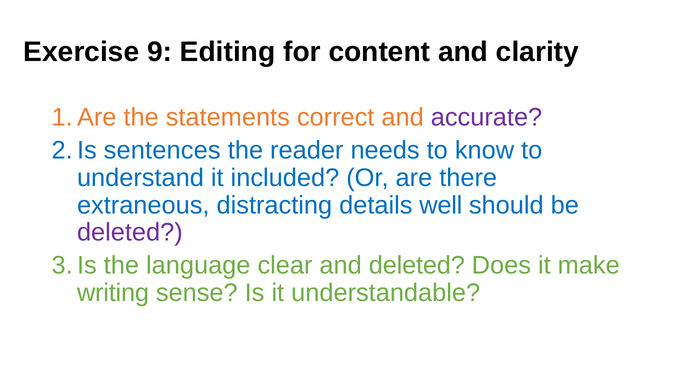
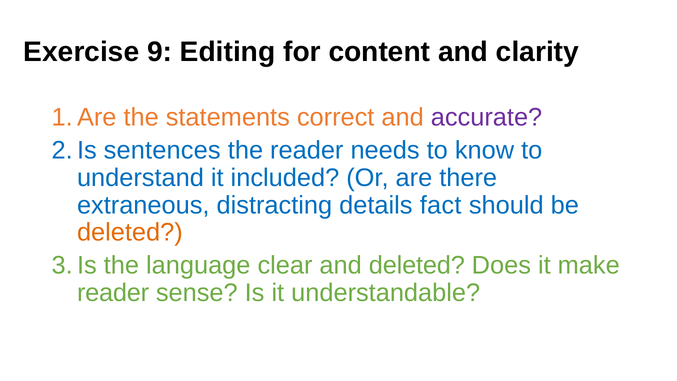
well: well -> fact (441, 205)
deleted colour: purple -> orange (130, 232)
writing: writing -> reader (113, 293)
